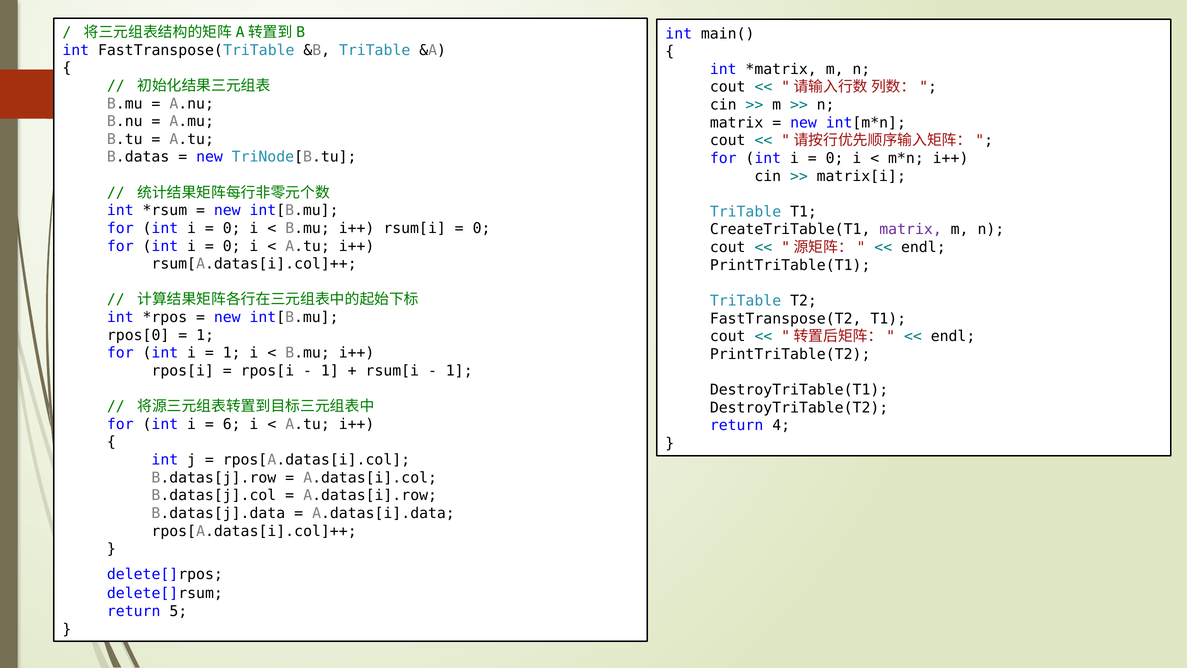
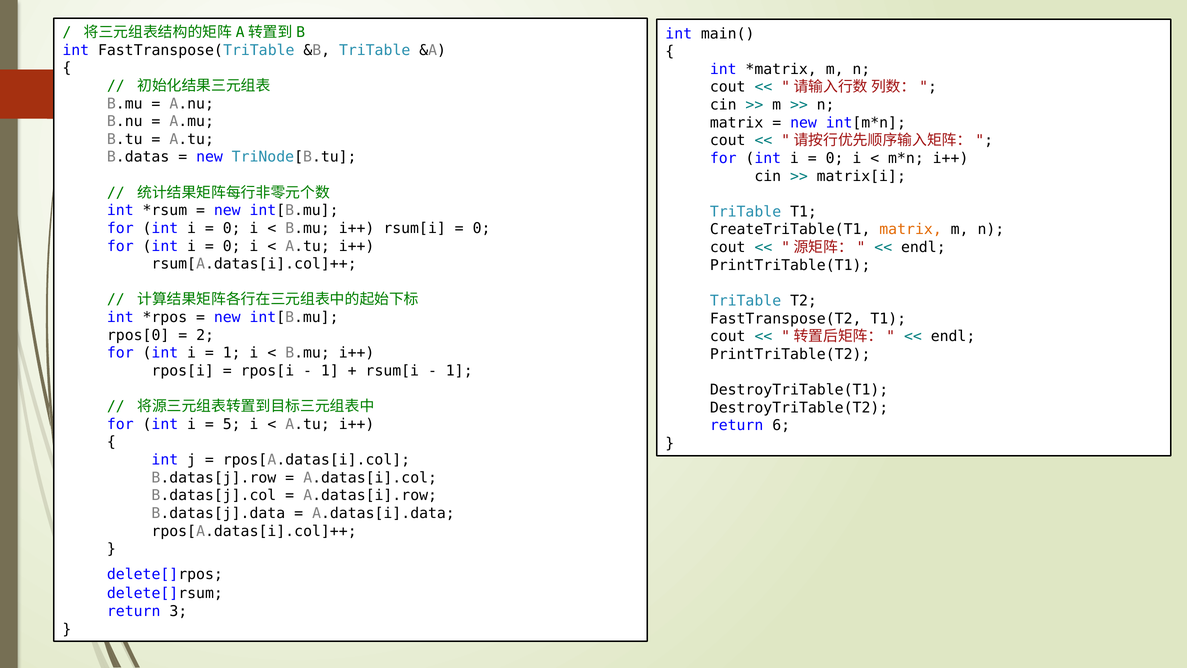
matrix colour: purple -> orange (911, 229)
1: 1 -> 2 (205, 335)
6: 6 -> 5 (232, 424)
4: 4 -> 6 (781, 425)
5: 5 -> 3 (178, 611)
